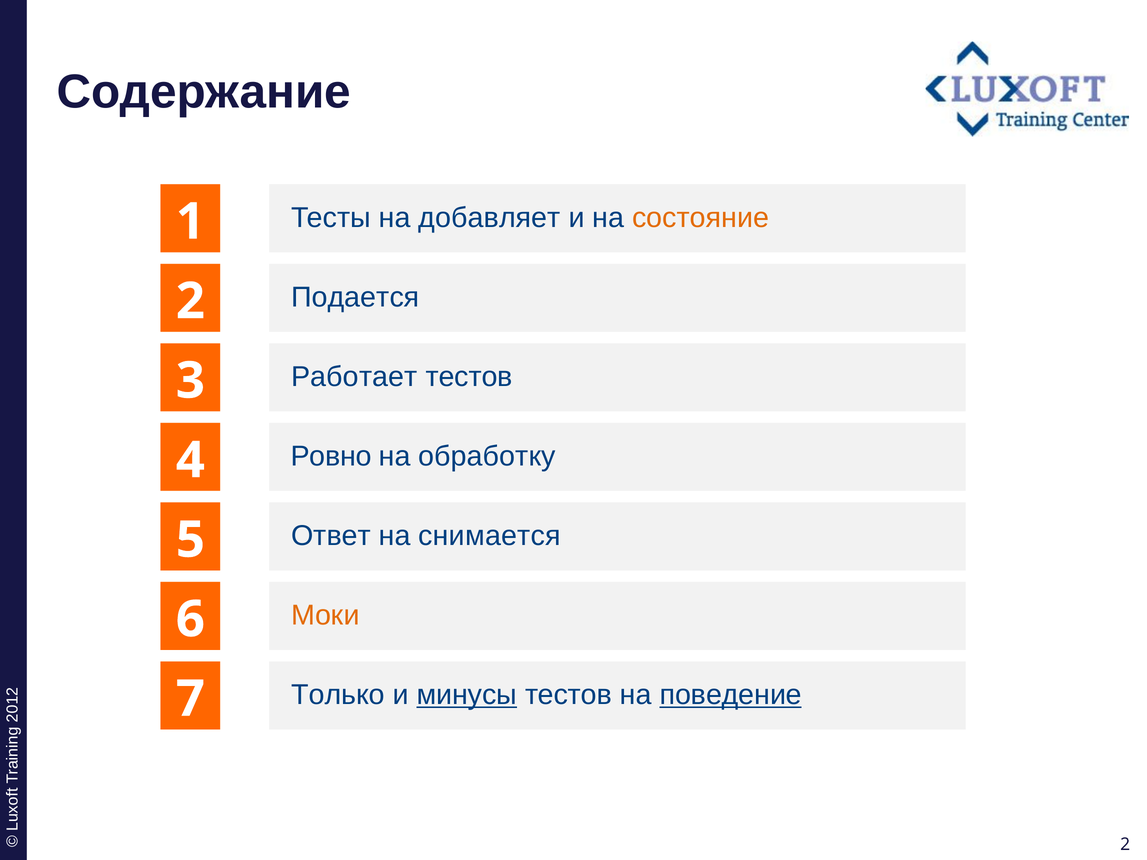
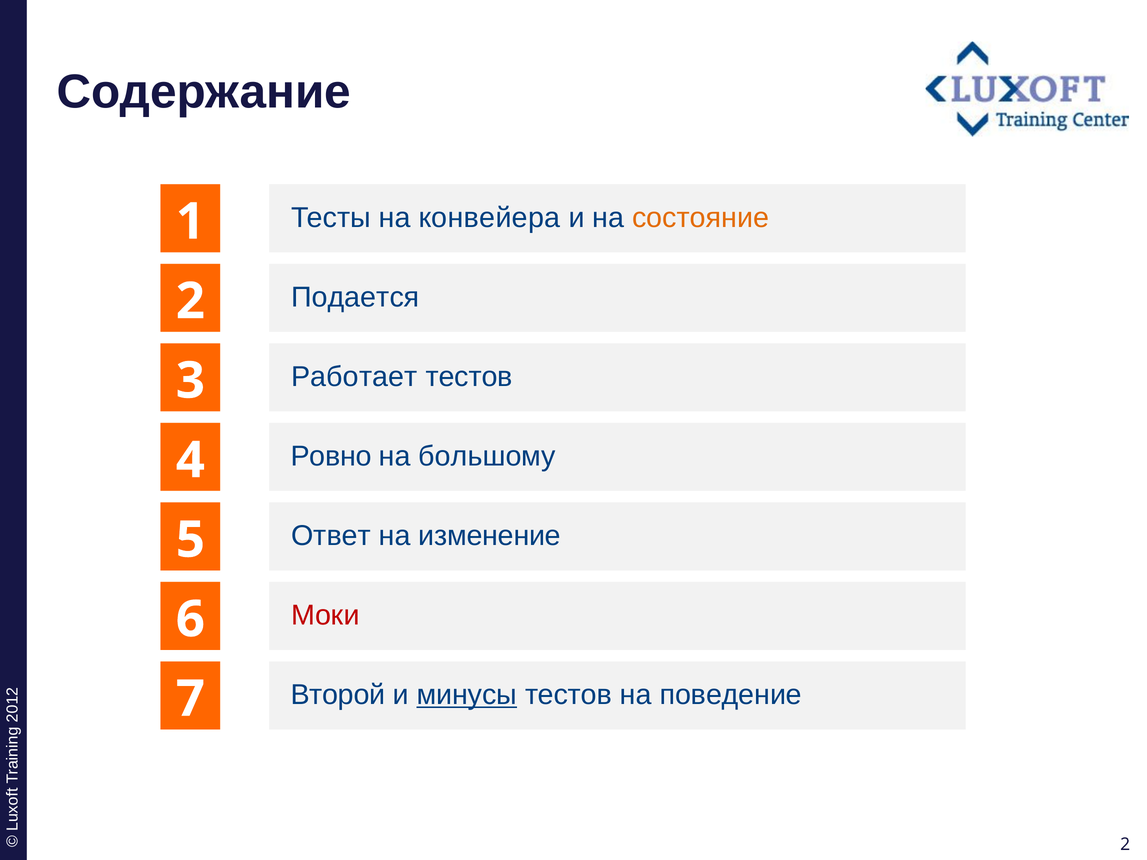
добавляет: добавляет -> конвейера (489, 218)
обработку: обработку -> большому (487, 457)
снимается: снимается -> изменение (490, 536)
Моки colour: orange -> red (325, 616)
Только: Только -> Второй (338, 695)
поведение underline: present -> none (731, 695)
